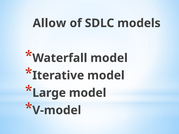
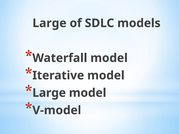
Allow: Allow -> Large (49, 23)
